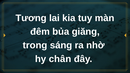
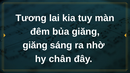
trong: trong -> giăng (35, 45)
